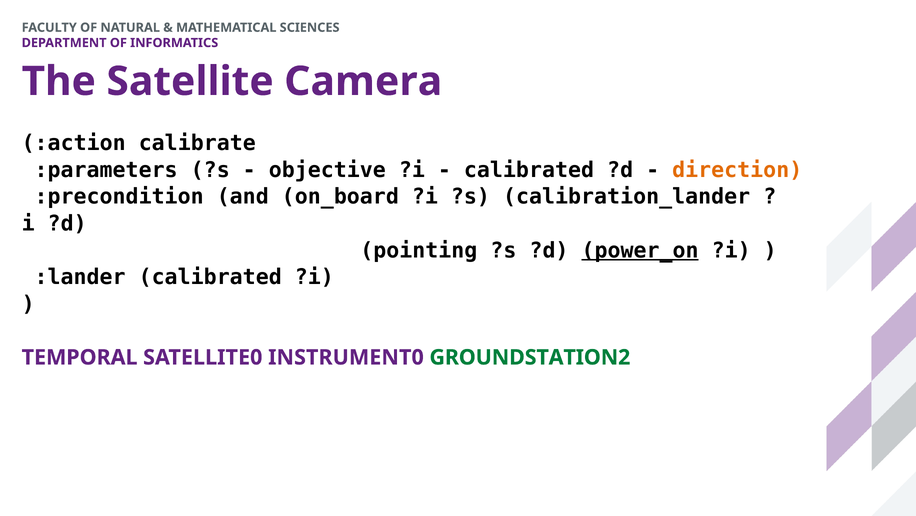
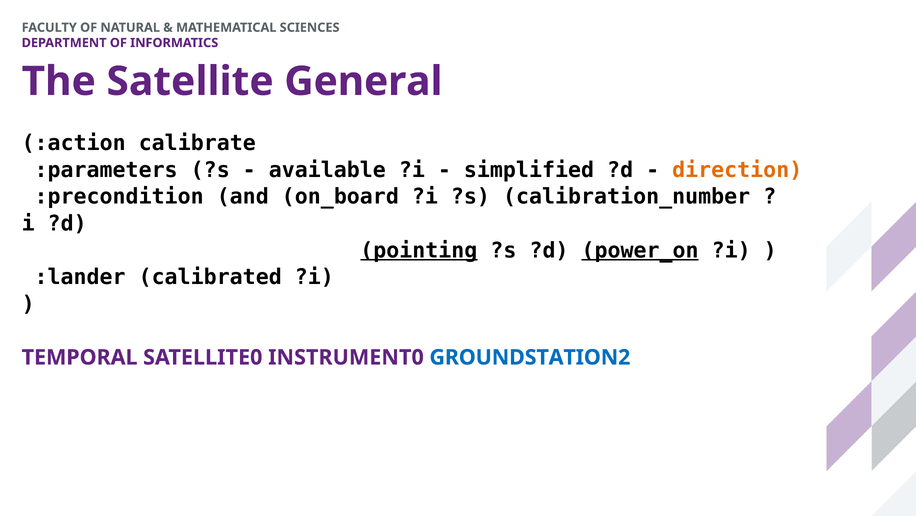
Camera: Camera -> General (363, 81)
objective: objective -> available (327, 170)
calibrated: calibrated -> simplified (529, 170)
calibration_lander: calibration_lander -> calibration_number (627, 197)
pointing underline: none -> present (419, 250)
GROUNDSTATION2 colour: green -> blue (530, 357)
